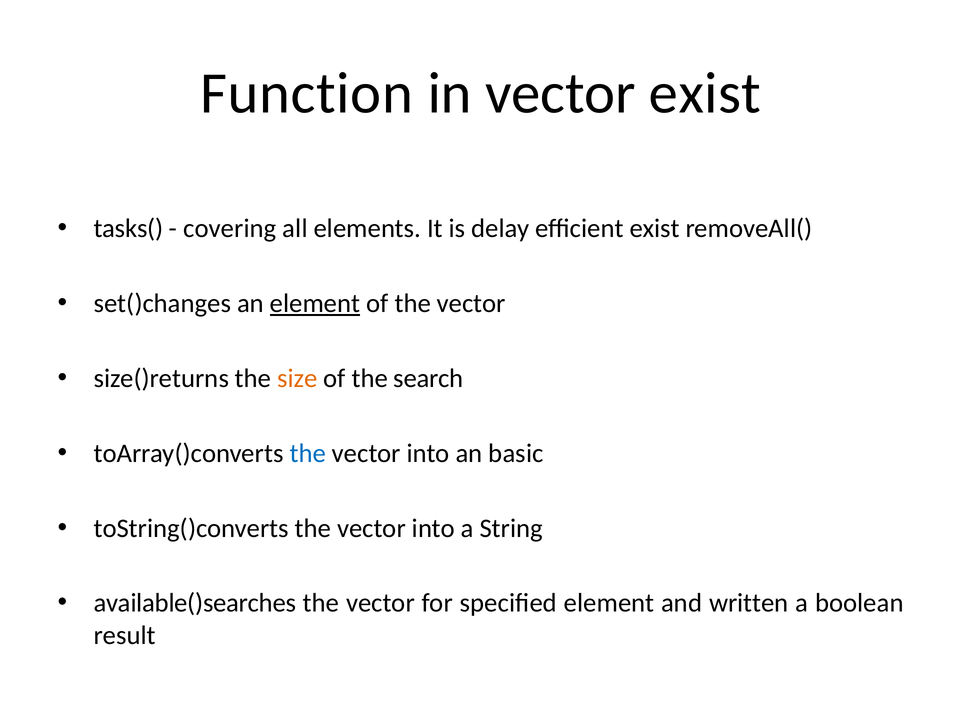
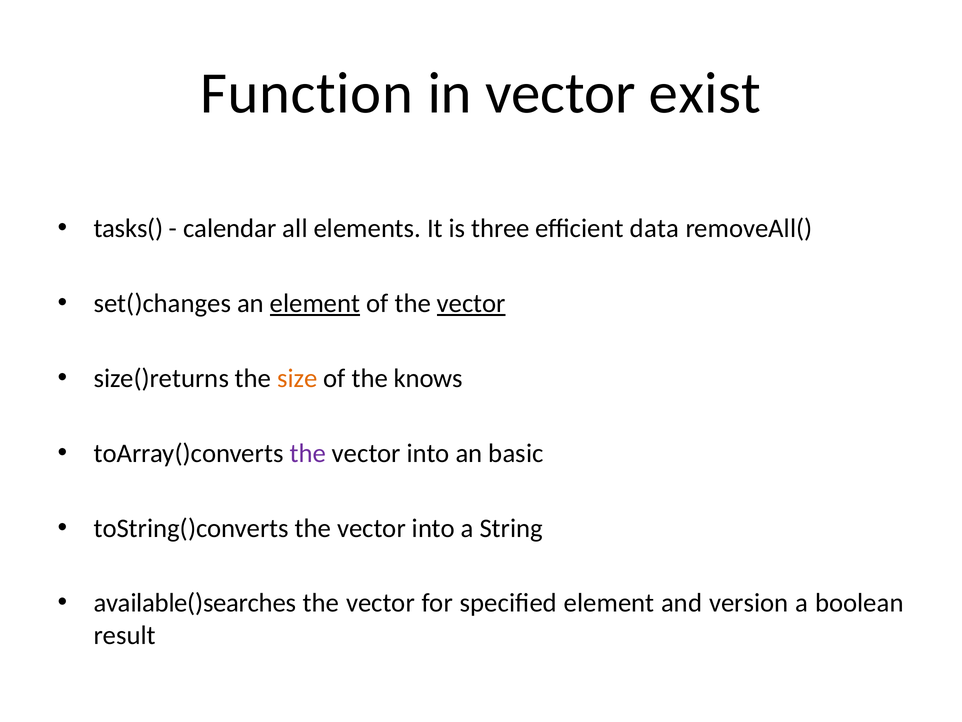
covering: covering -> calendar (230, 228)
delay: delay -> three (500, 228)
efficient exist: exist -> data (654, 228)
vector underline: none -> present (471, 303)
search: search -> knows (428, 378)
the colour: blue -> purple (308, 453)
written: written -> version (749, 603)
